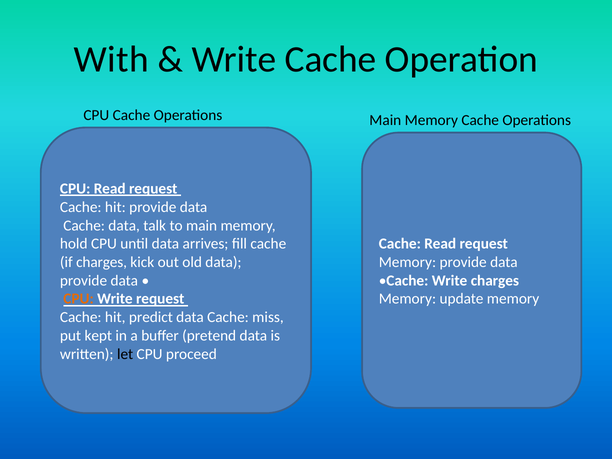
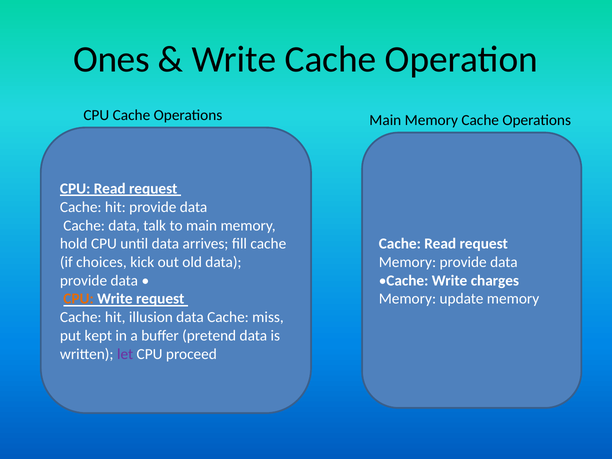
With: With -> Ones (112, 59)
if charges: charges -> choices (101, 262)
predict: predict -> illusion (151, 317)
let colour: black -> purple (125, 354)
